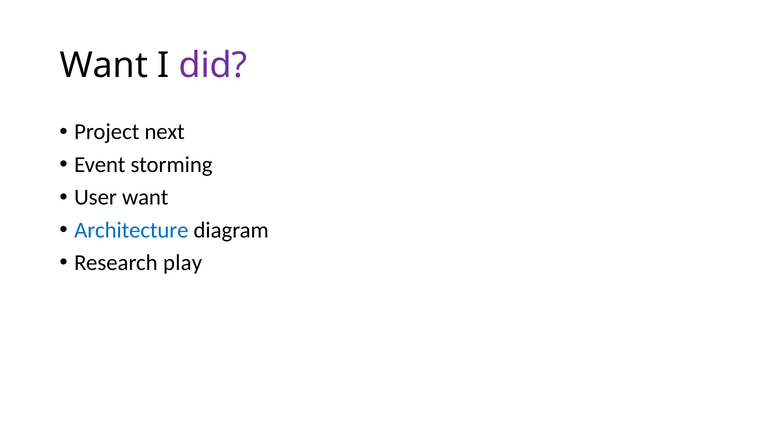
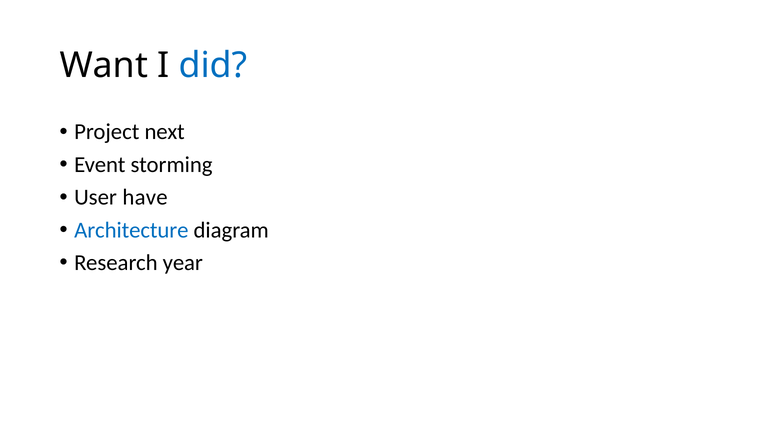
did colour: purple -> blue (213, 66)
User want: want -> have (145, 198)
play: play -> year (183, 263)
